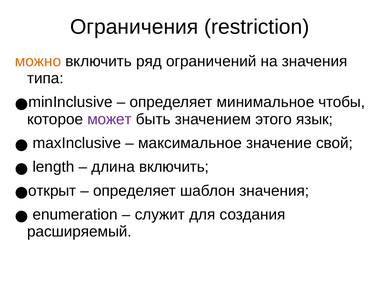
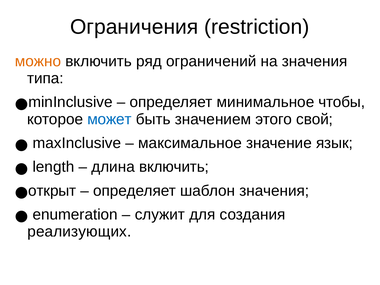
может colour: purple -> blue (109, 119)
язык: язык -> свой (315, 119)
свой: свой -> язык (334, 143)
расширяемый: расширяемый -> реализующих (79, 232)
